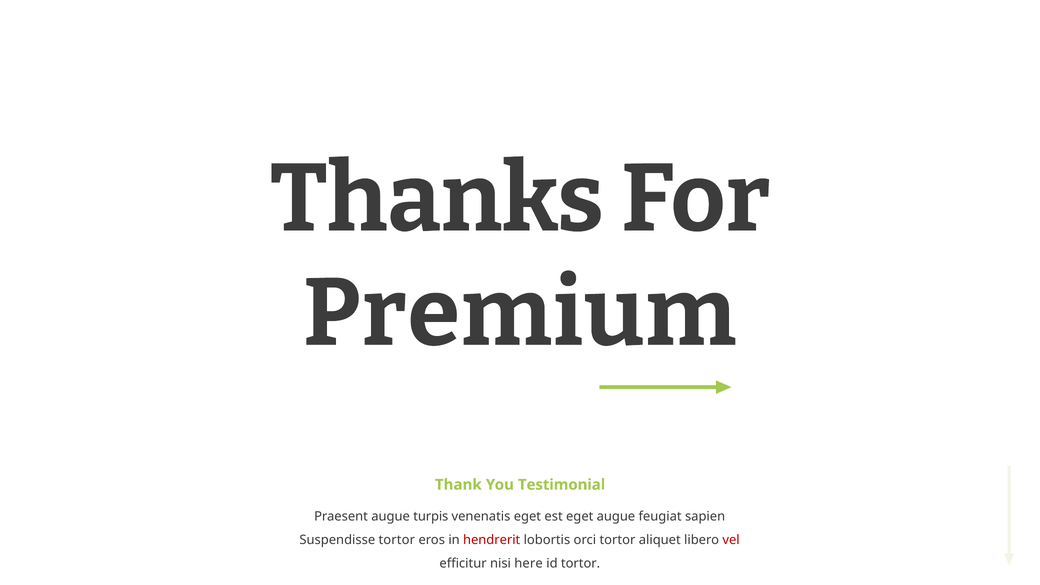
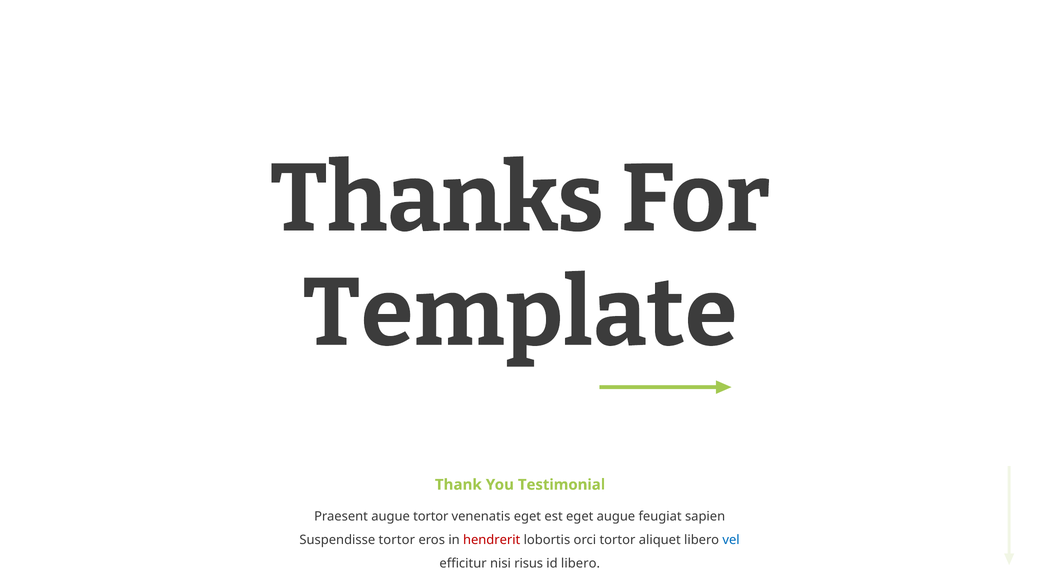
Premium: Premium -> Template (520, 313)
augue turpis: turpis -> tortor (431, 516)
vel colour: red -> blue (731, 540)
here: here -> risus (529, 563)
id tortor: tortor -> libero (581, 563)
